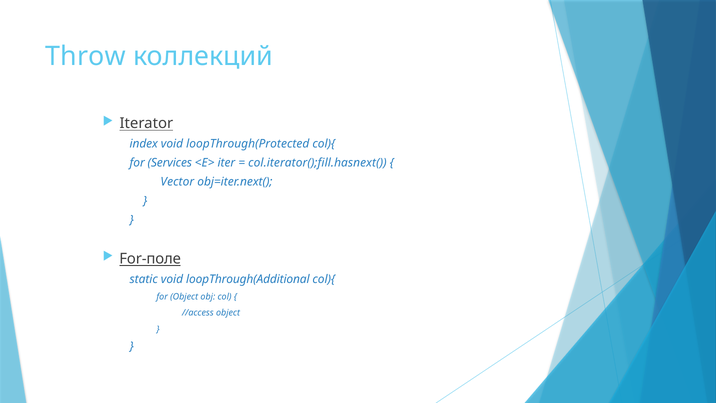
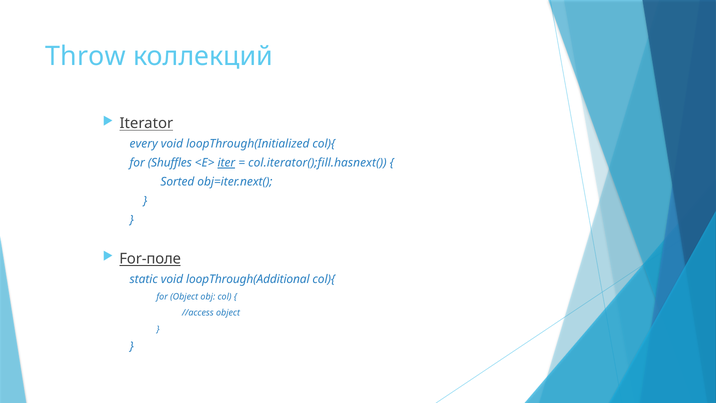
index: index -> every (144, 144)
loopThrough(Protected: loopThrough(Protected -> loopThrough(Initialized (248, 144)
Services: Services -> Shuffles (170, 163)
iter underline: none -> present (226, 163)
Vector: Vector -> Sorted (177, 182)
